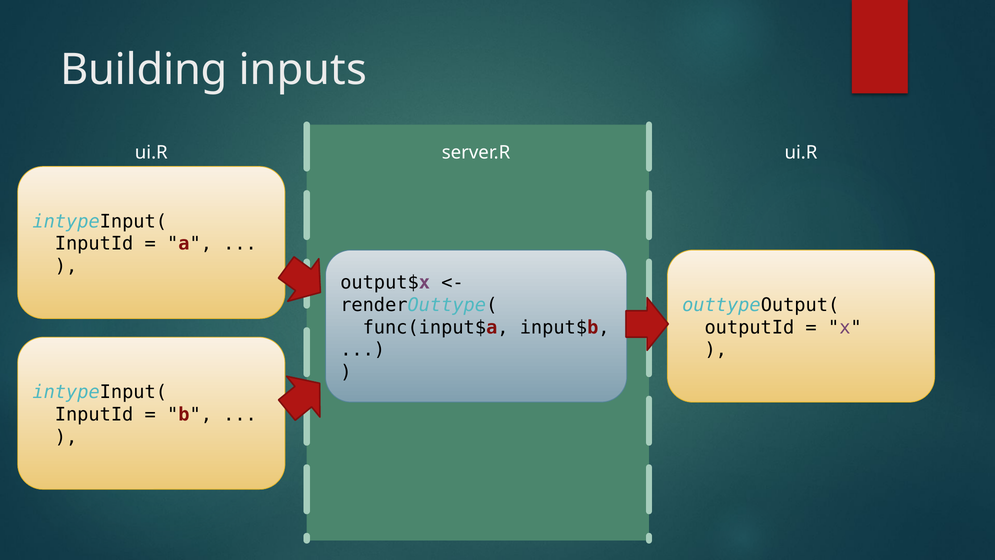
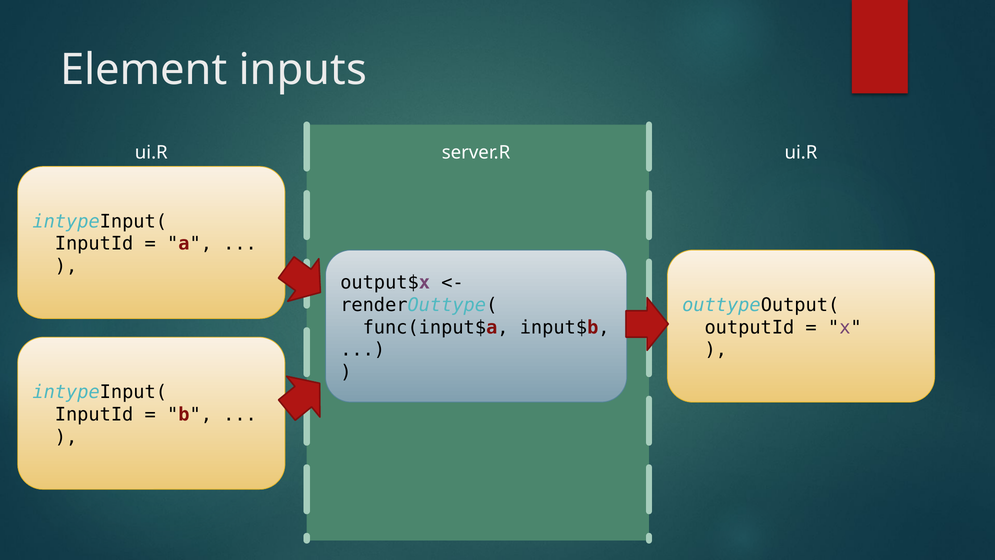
Building: Building -> Element (144, 70)
